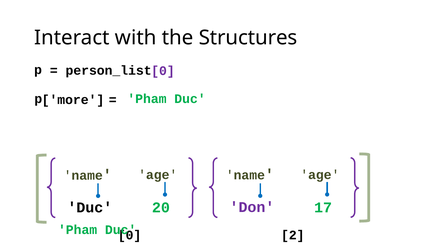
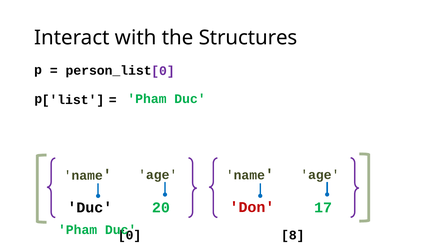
more: more -> list (73, 100)
Don colour: purple -> red (252, 207)
2: 2 -> 8 (293, 235)
